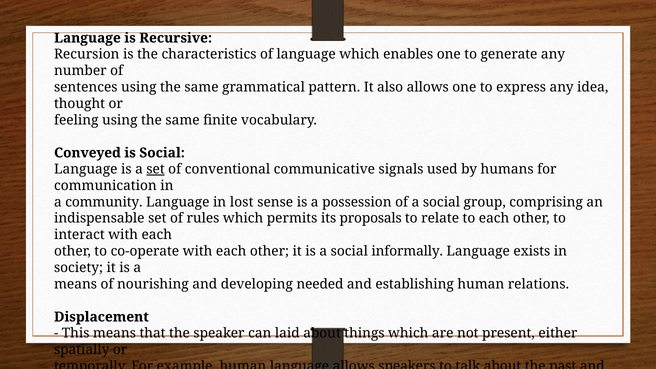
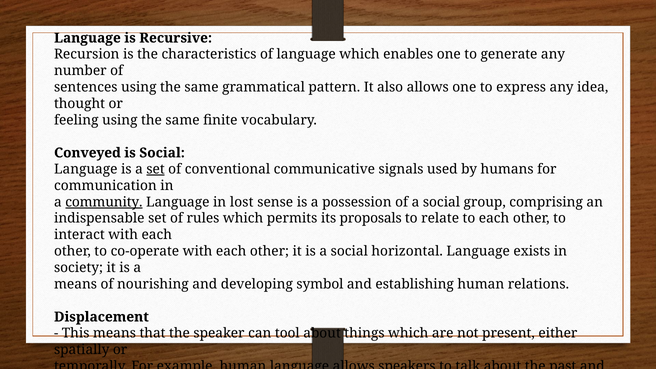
community underline: none -> present (104, 202)
informally: informally -> horizontal (407, 251)
needed: needed -> symbol (320, 284)
laid: laid -> tool (287, 333)
